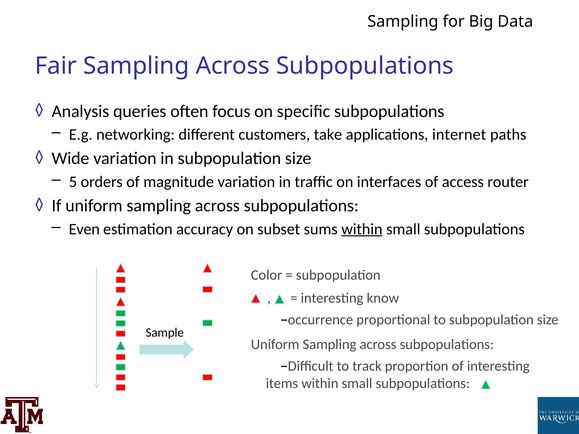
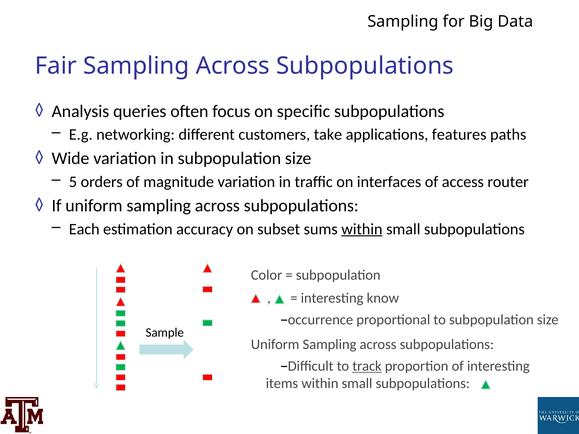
internet: internet -> features (459, 135)
Even: Even -> Each (84, 229)
track underline: none -> present (367, 366)
